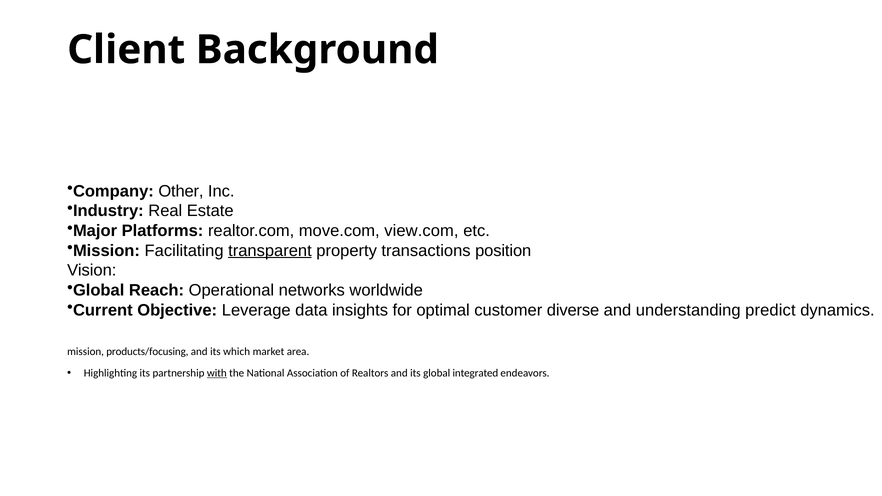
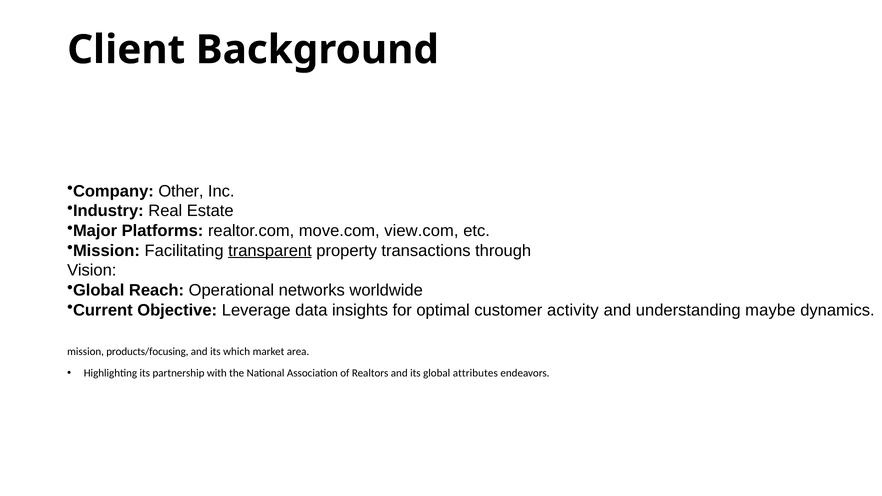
position: position -> through (503, 251)
diverse: diverse -> activity (573, 310)
predict: predict -> maybe (770, 310)
with underline: present -> none (217, 373)
integrated: integrated -> attributes (475, 373)
